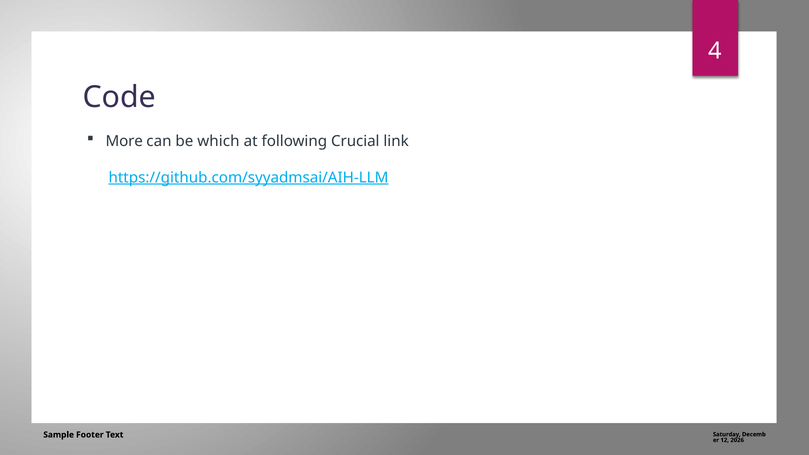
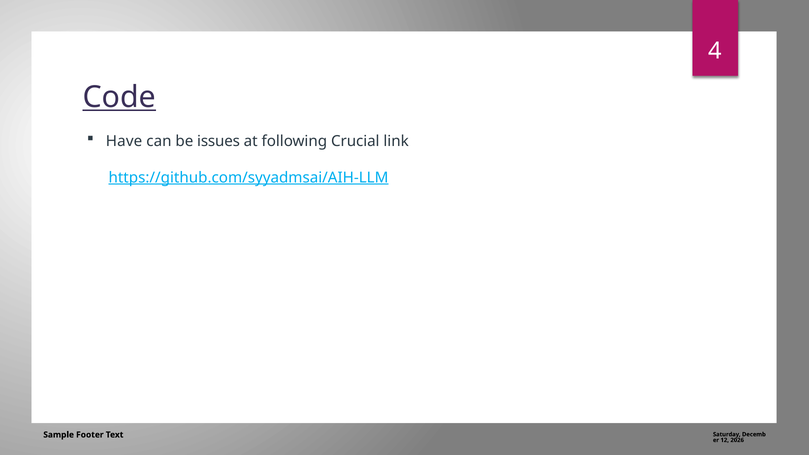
Code underline: none -> present (119, 97)
More: More -> Have (124, 141)
which: which -> issues (219, 141)
